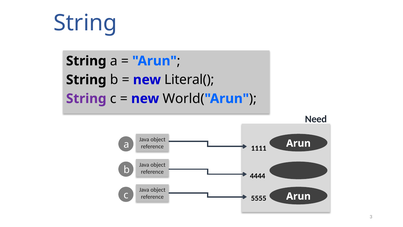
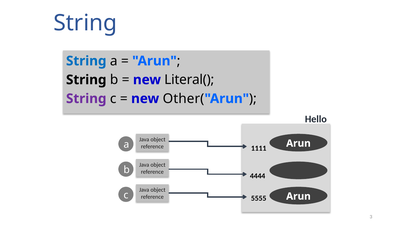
String colour: black -> blue (86, 61)
World(: World( -> Other( (183, 98)
Need: Need -> Hello (316, 119)
